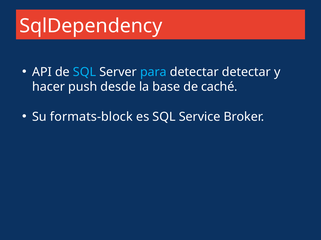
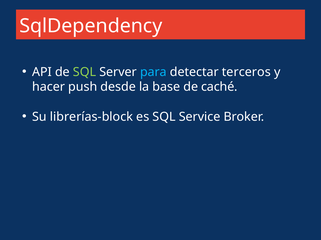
SQL colour: light blue -> light green (85, 72)
detectar detectar: detectar -> terceros (246, 72)
formats-block: formats-block -> librerías-block (91, 117)
